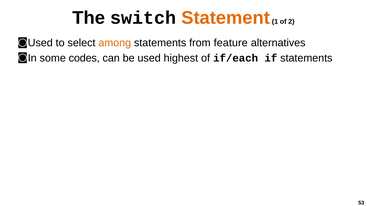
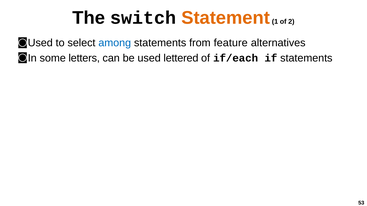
among colour: orange -> blue (115, 43)
codes: codes -> letters (84, 58)
highest: highest -> lettered (181, 58)
